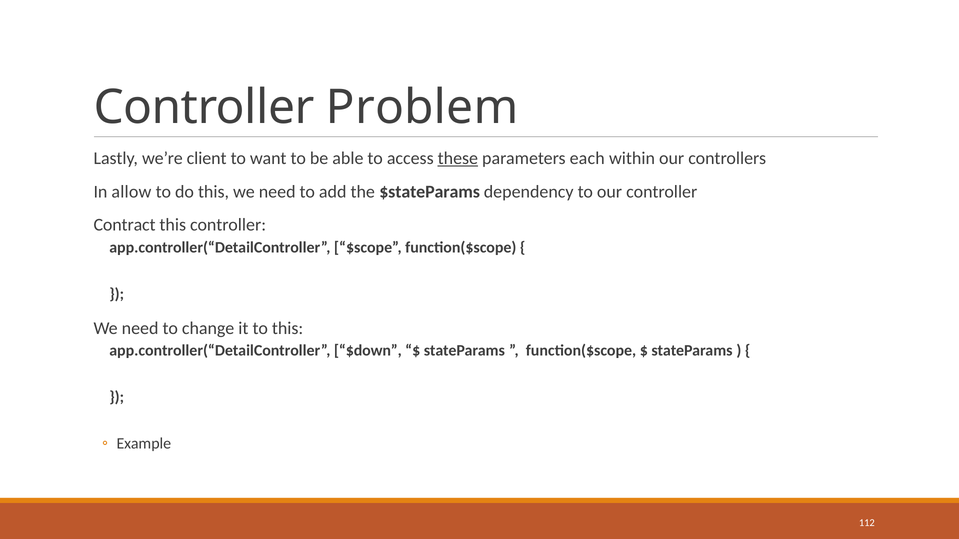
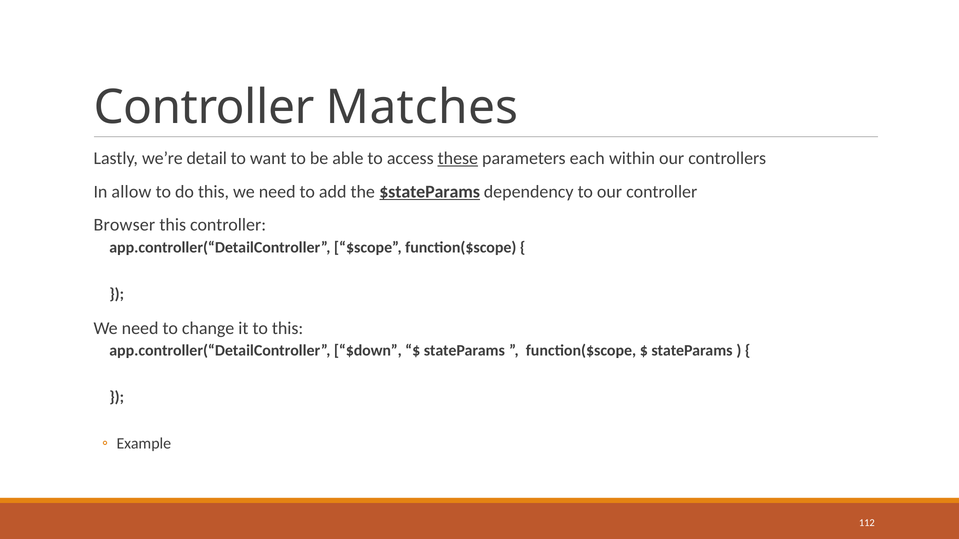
Problem: Problem -> Matches (422, 107)
client: client -> detail (207, 158)
$stateParams underline: none -> present (430, 192)
Contract: Contract -> Browser (124, 225)
